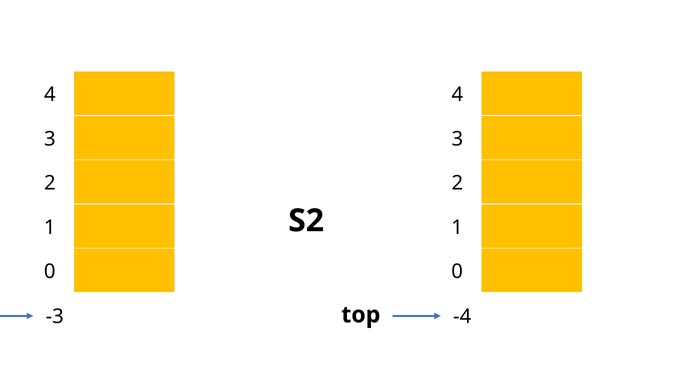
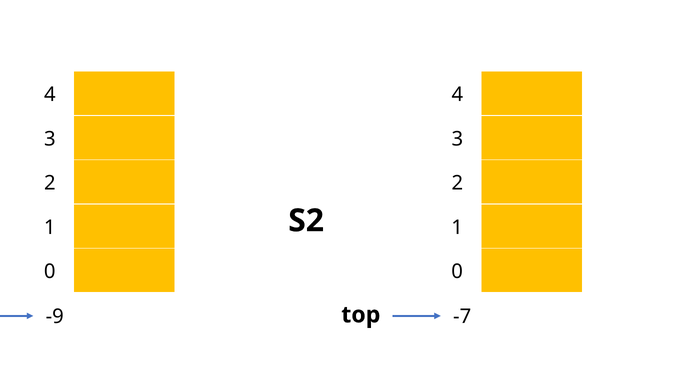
-3: -3 -> -9 (55, 317)
-4: -4 -> -7 (462, 317)
